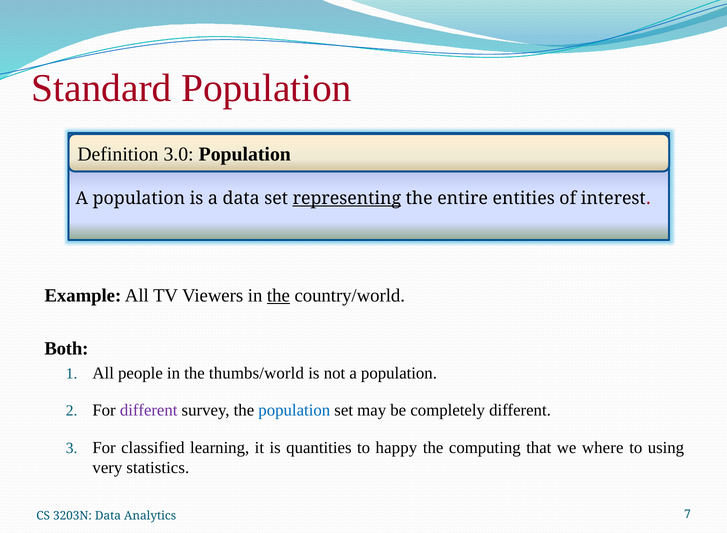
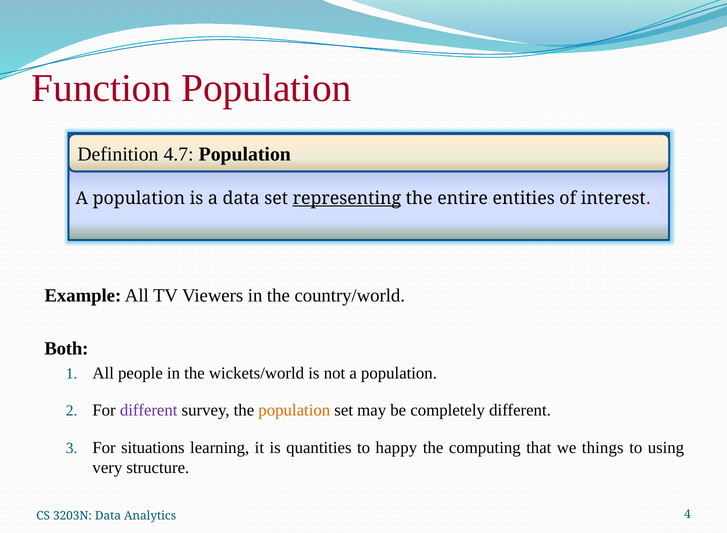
Standard: Standard -> Function (101, 88)
3.0: 3.0 -> 4.7 (179, 154)
the underline: present -> none (278, 295)
thumbs/world: thumbs/world -> wickets/world (257, 373)
population colour: blue -> orange (294, 410)
classified: classified -> situations (153, 447)
where: where -> things (603, 447)
statistics: statistics -> structure (158, 468)
7: 7 -> 4 (687, 514)
